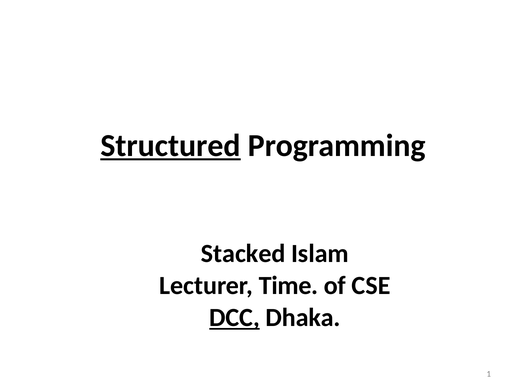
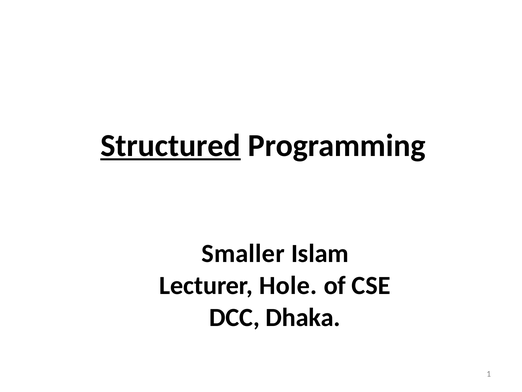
Stacked: Stacked -> Smaller (243, 253)
Time: Time -> Hole (288, 285)
DCC underline: present -> none (235, 317)
